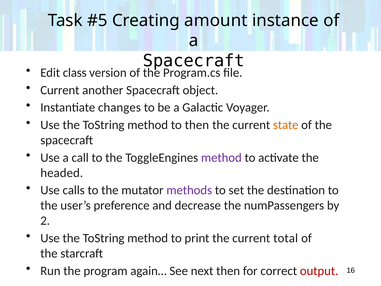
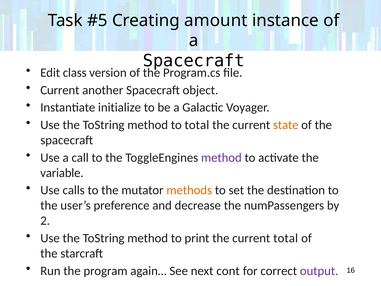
changes: changes -> initialize (120, 107)
to then: then -> total (197, 125)
headed: headed -> variable (62, 173)
methods colour: purple -> orange (189, 190)
next then: then -> cont (228, 271)
output colour: red -> purple (319, 271)
